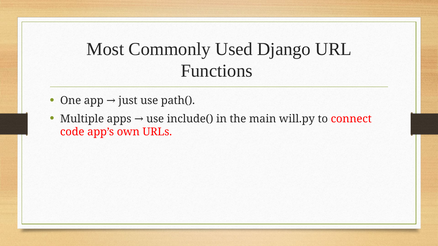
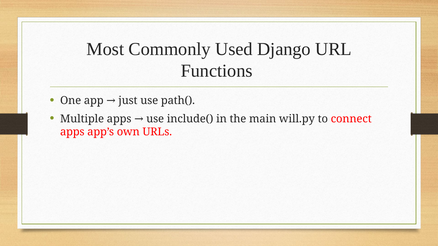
code: code -> apps (72, 132)
